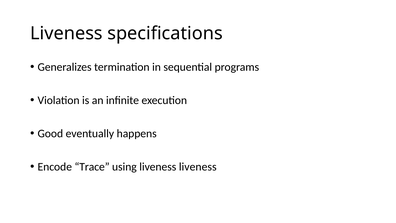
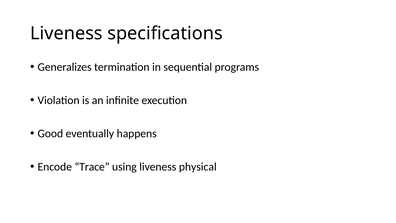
liveness liveness: liveness -> physical (198, 167)
